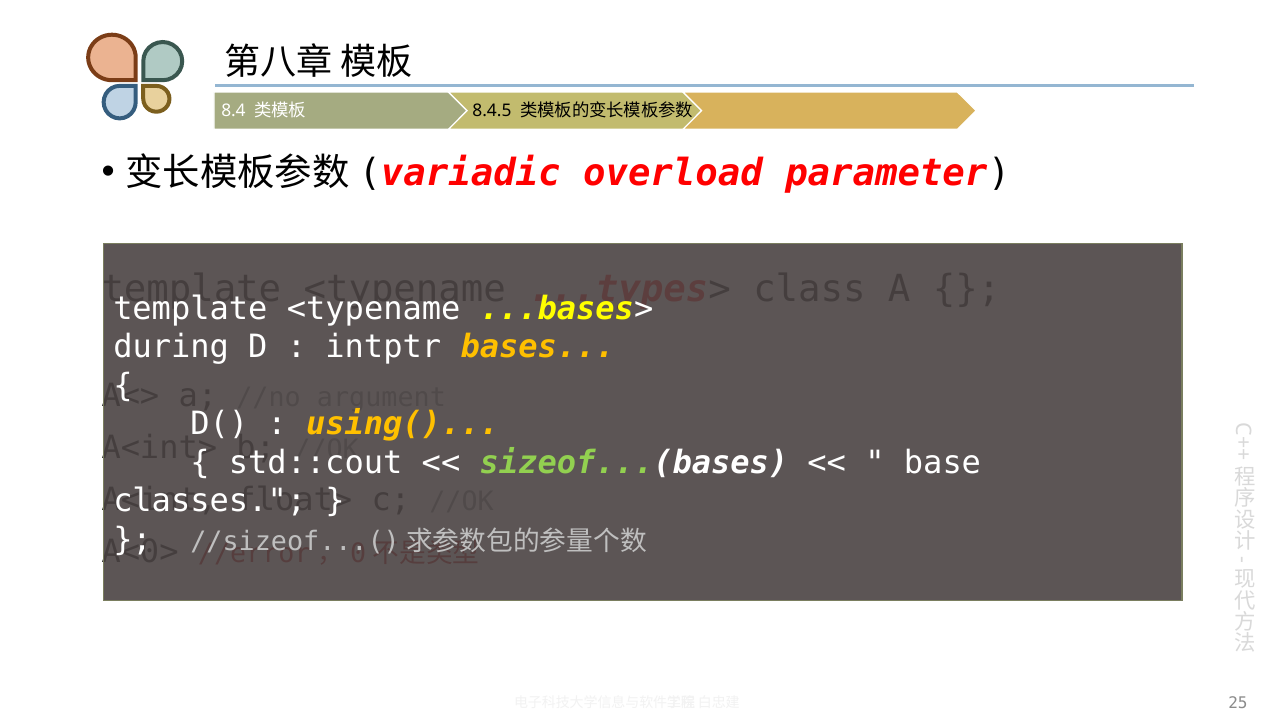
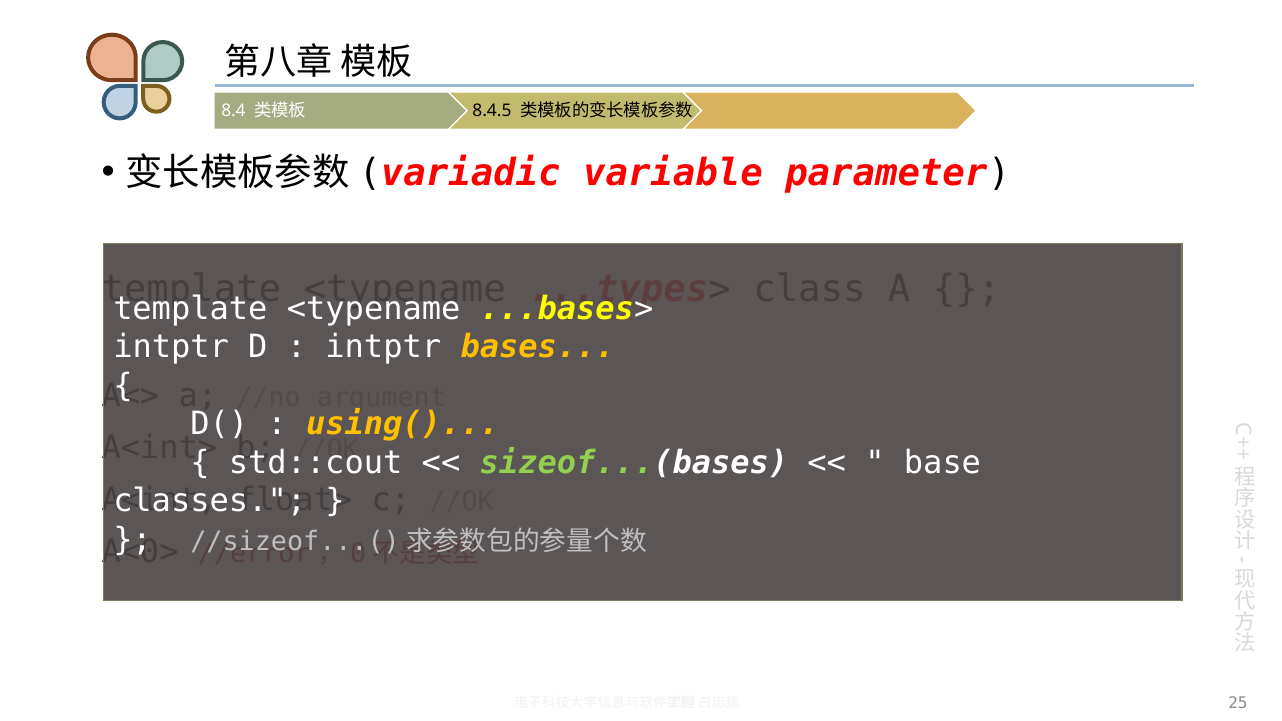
overload: overload -> variable (673, 173)
during: during -> intptr (171, 347)
